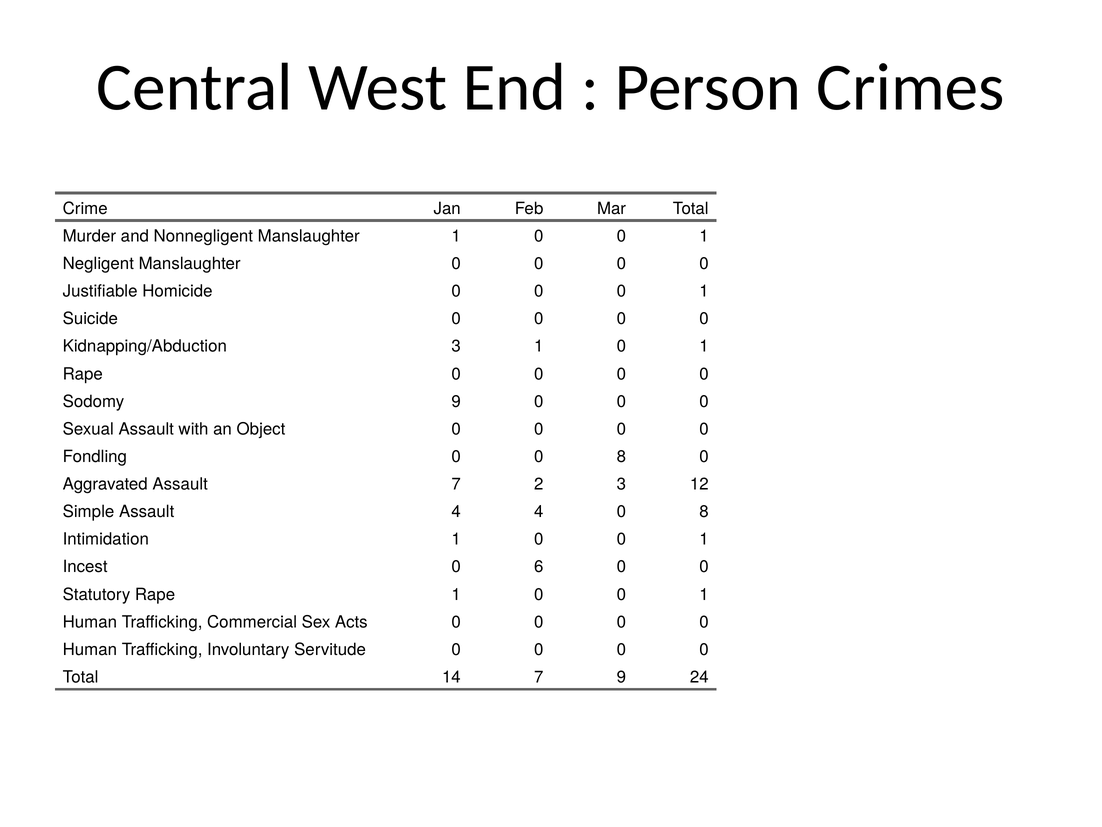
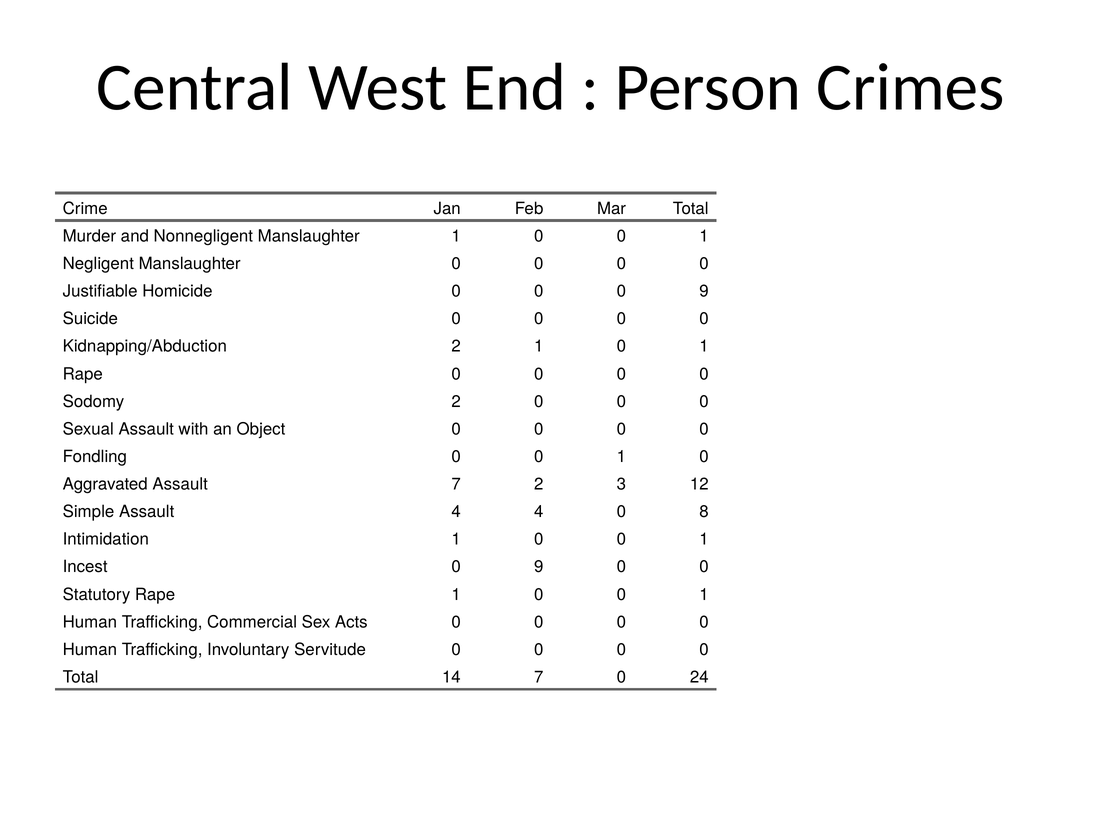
0 0 0 1: 1 -> 9 (704, 291)
Kidnapping/Abduction 3: 3 -> 2 (456, 346)
Sodomy 9: 9 -> 2 (456, 401)
Fondling 0 0 8: 8 -> 1 (621, 456)
Incest 0 6: 6 -> 9 (539, 567)
7 9: 9 -> 0 (621, 677)
